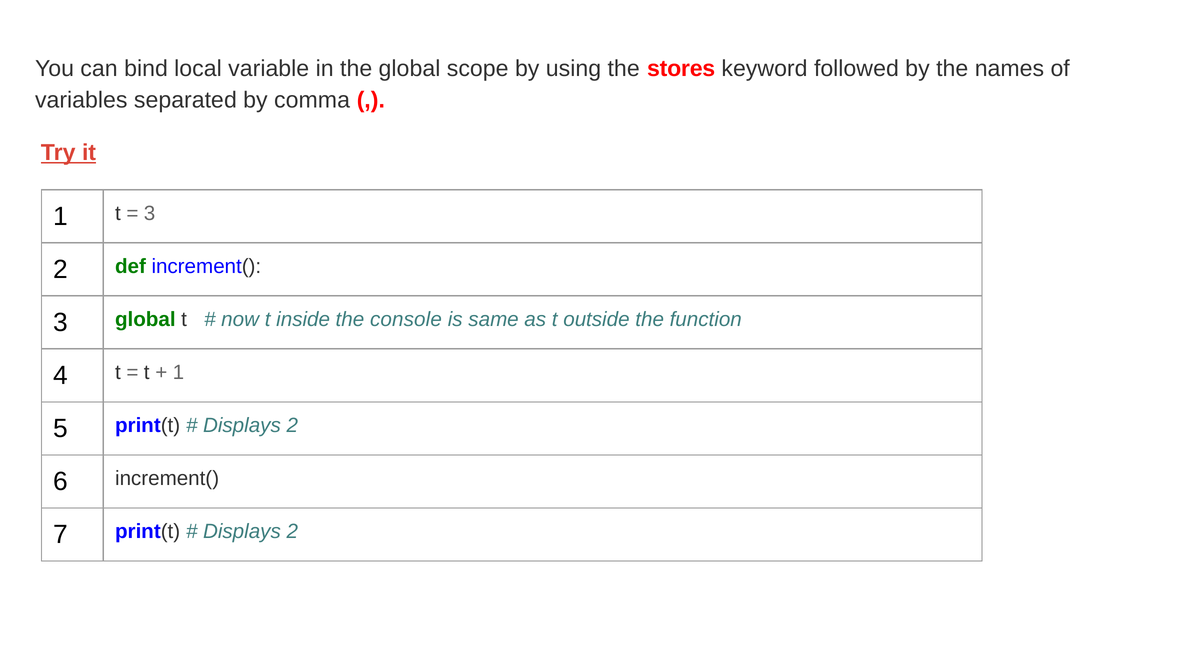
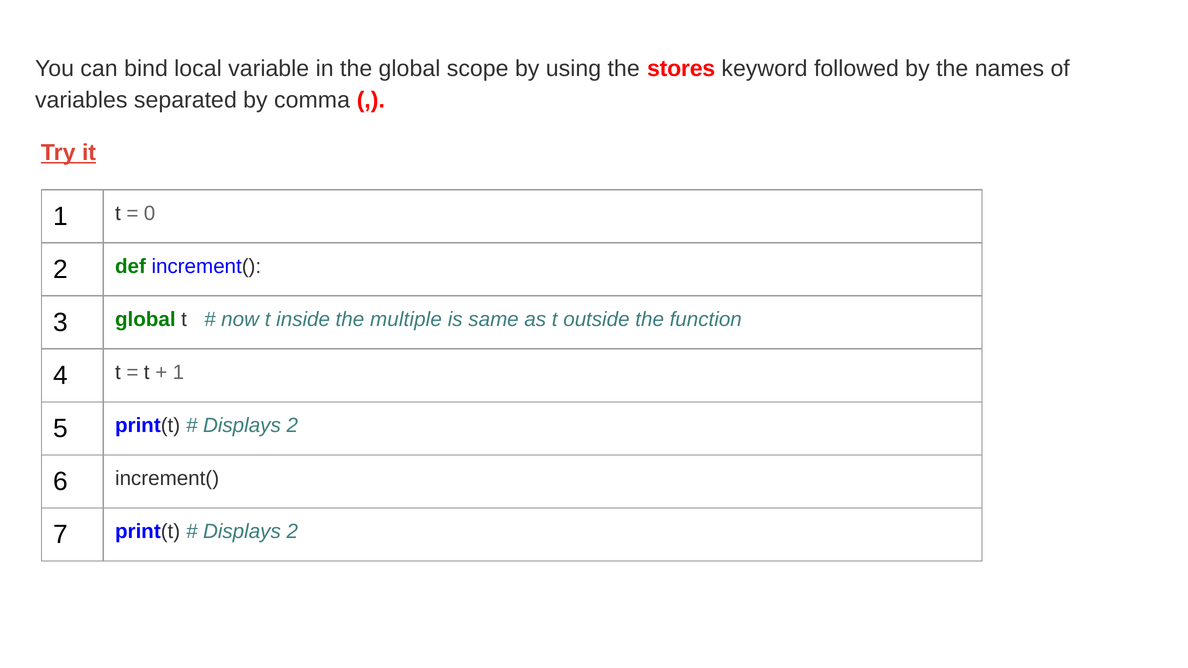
3: 3 -> 0 (150, 213)
console: console -> multiple (406, 320)
